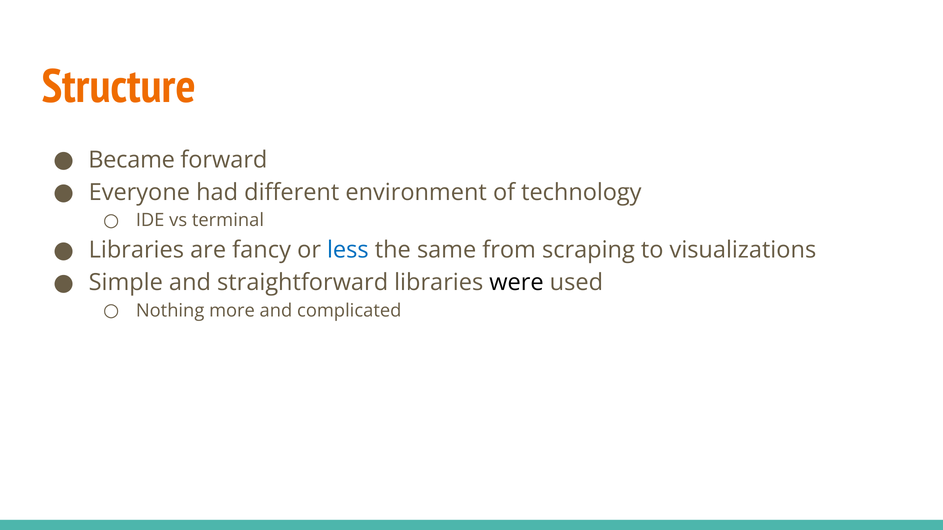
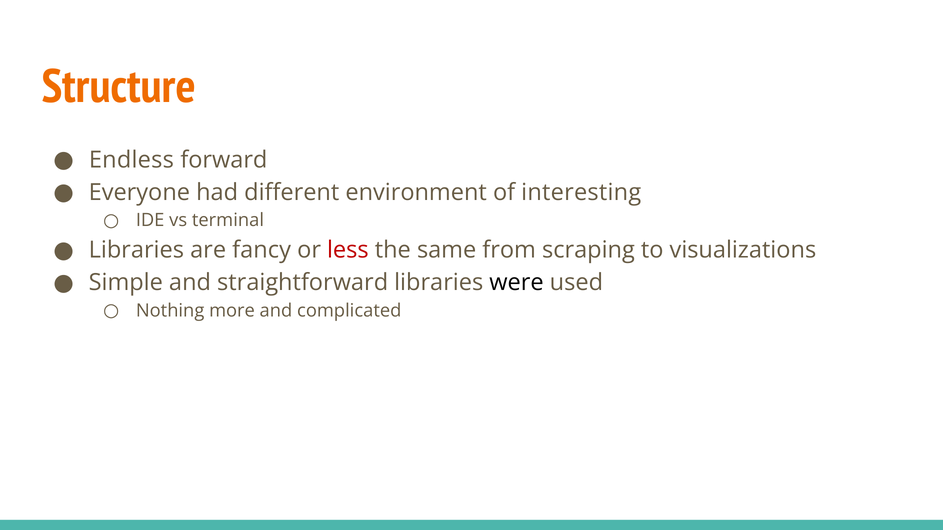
Became: Became -> Endless (131, 160)
technology: technology -> interesting (581, 193)
less colour: blue -> red (348, 250)
